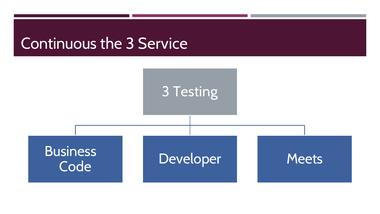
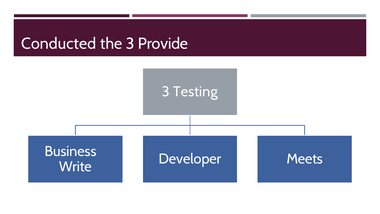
Continuous: Continuous -> Conducted (59, 44)
Service: Service -> Provide (163, 44)
Code: Code -> Write (75, 167)
